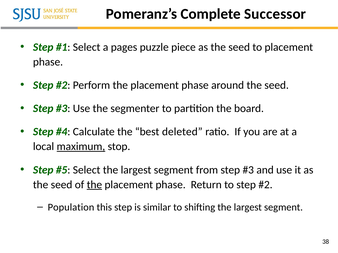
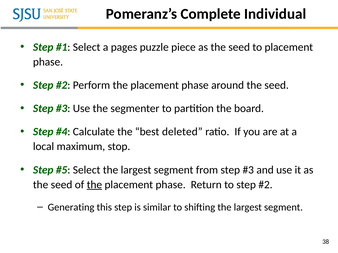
Successor: Successor -> Individual (275, 14)
maximum underline: present -> none (81, 147)
Population: Population -> Generating (71, 208)
